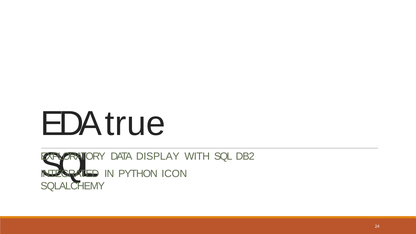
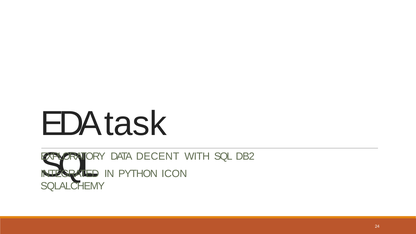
true: true -> task (136, 124)
DISPLAY: DISPLAY -> DECENT (158, 156)
